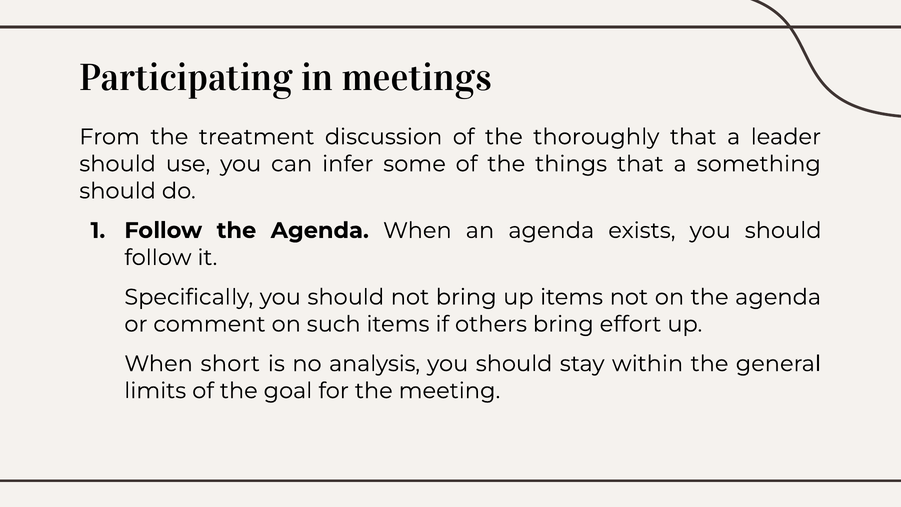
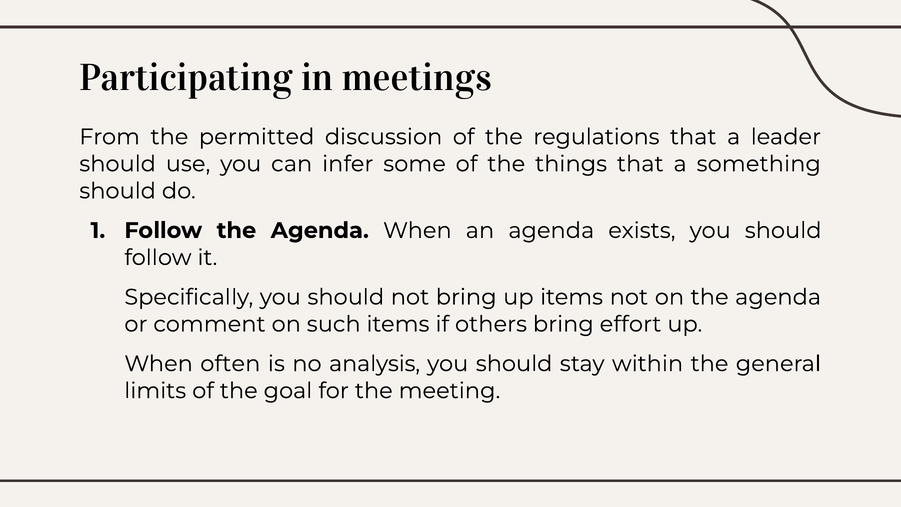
treatment: treatment -> permitted (257, 137)
thoroughly: thoroughly -> regulations (596, 137)
short: short -> often (230, 364)
